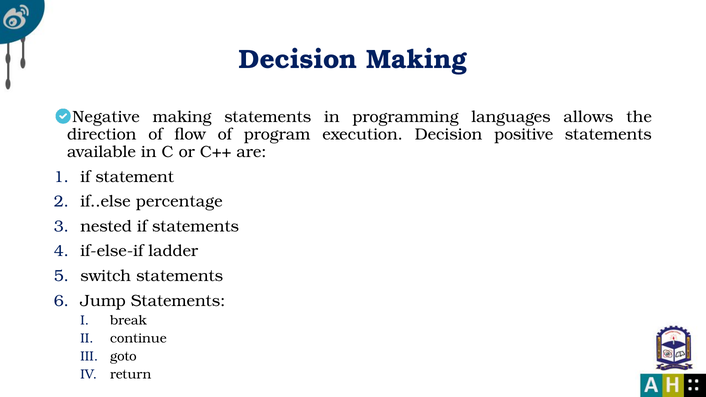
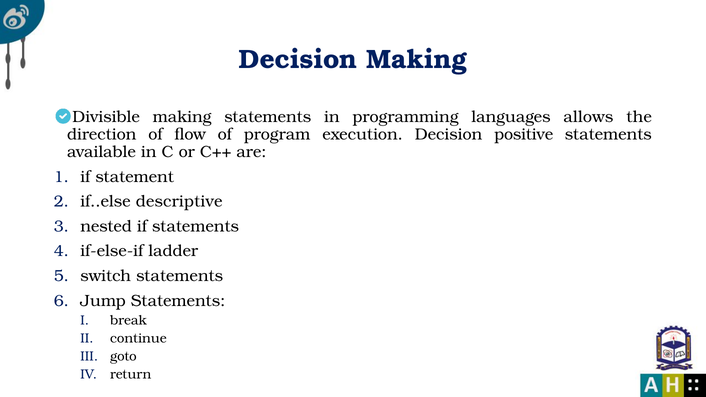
Negative: Negative -> Divisible (106, 117)
percentage: percentage -> descriptive (179, 202)
